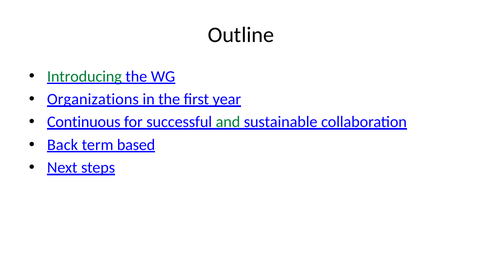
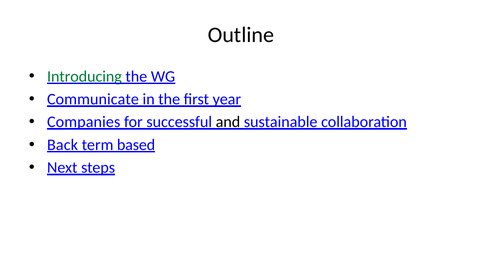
Organizations: Organizations -> Communicate (93, 99)
Continuous: Continuous -> Companies (84, 122)
and colour: green -> black (228, 122)
